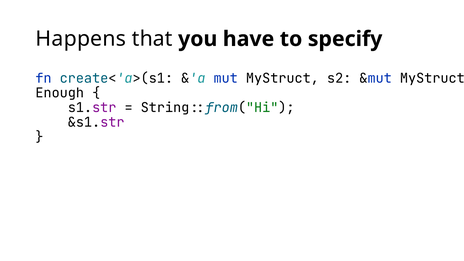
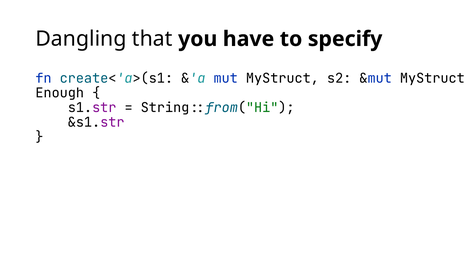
Happens: Happens -> Dangling (81, 39)
